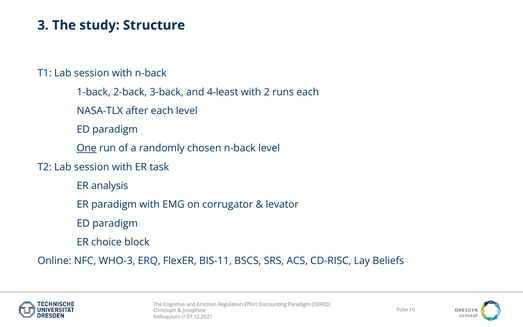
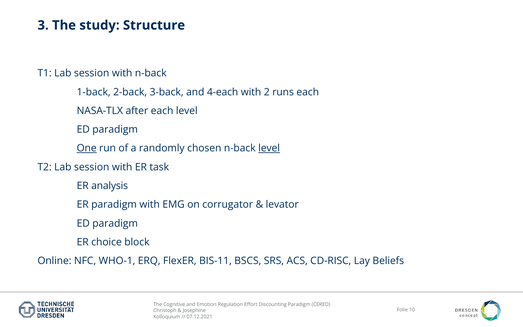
4-least: 4-least -> 4-each (223, 92)
level underline: none -> present (269, 148)
WHO-3: WHO-3 -> WHO-1 (117, 261)
